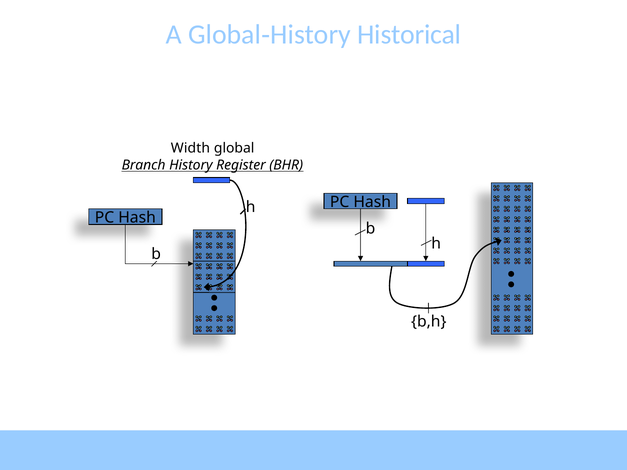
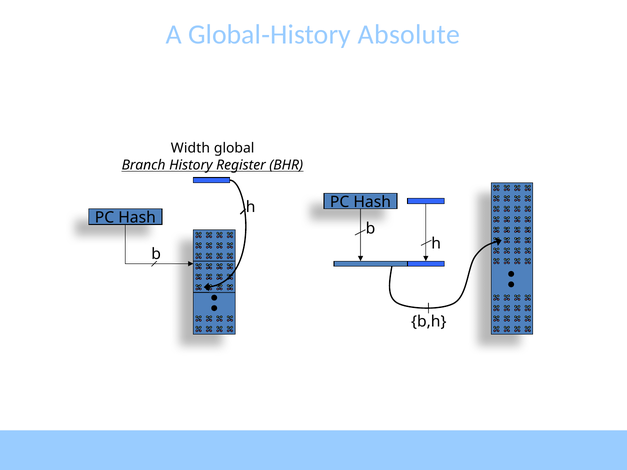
Historical: Historical -> Absolute (409, 35)
